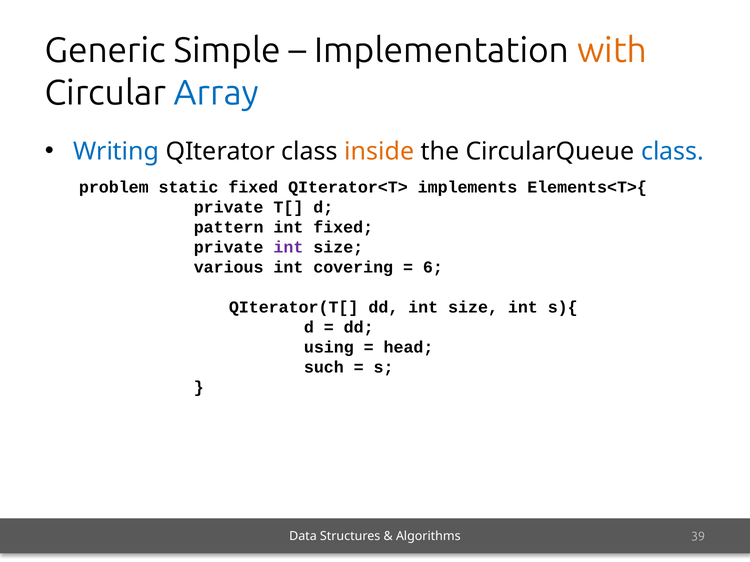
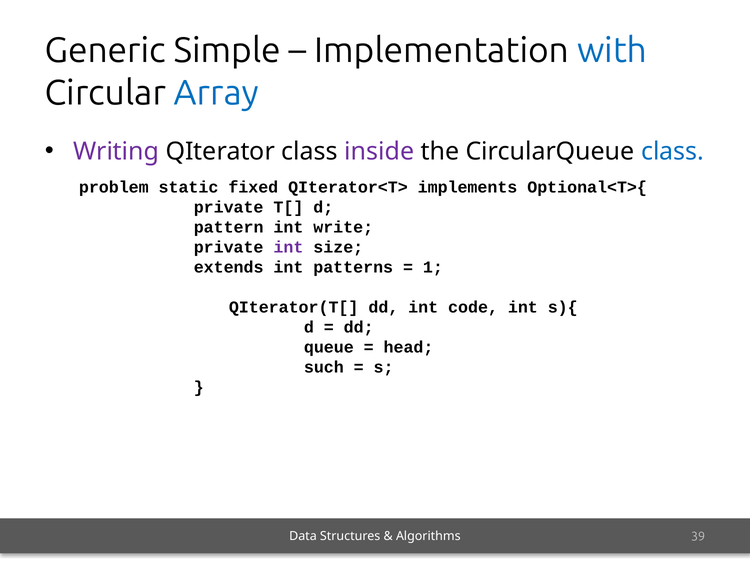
with colour: orange -> blue (612, 51)
Writing colour: blue -> purple (116, 152)
inside colour: orange -> purple (379, 152)
Elements<T>{: Elements<T>{ -> Optional<T>{ (587, 187)
int fixed: fixed -> write (343, 227)
various: various -> extends (229, 267)
covering: covering -> patterns (353, 267)
6: 6 -> 1 (433, 267)
dd int size: size -> code (473, 307)
using: using -> queue (329, 347)
